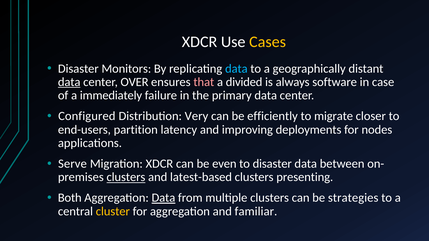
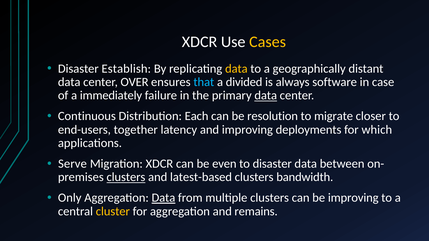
Monitors: Monitors -> Establish (126, 69)
data colour: light blue -> yellow (236, 69)
data underline: present -> none (69, 82)
that colour: pink -> light blue (204, 82)
data underline: none -> present (266, 96)
Configured: Configured -> Continuous (87, 116)
Very: Very -> Each (197, 116)
efficiently: efficiently -> resolution (273, 116)
partition: partition -> together (136, 130)
nodes: nodes -> which (377, 130)
presenting: presenting -> bandwidth (305, 177)
Both: Both -> Only (70, 198)
be strategies: strategies -> improving (353, 198)
familiar: familiar -> remains (256, 212)
